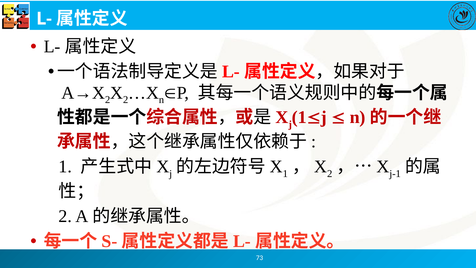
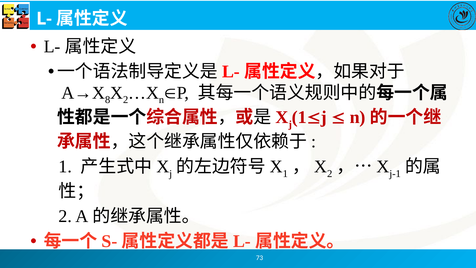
2: 2 -> 8 (108, 100)
